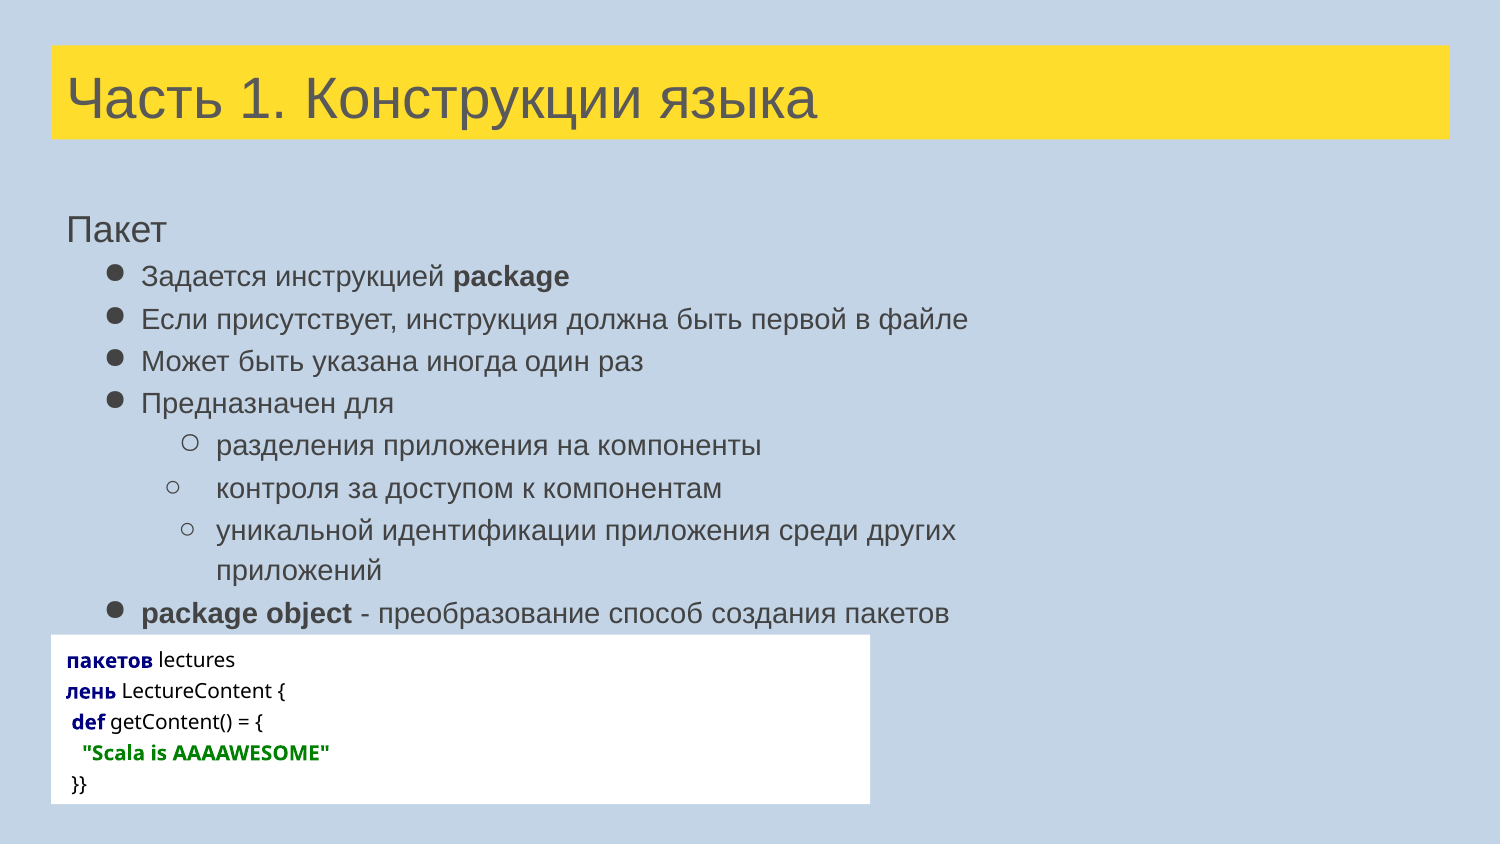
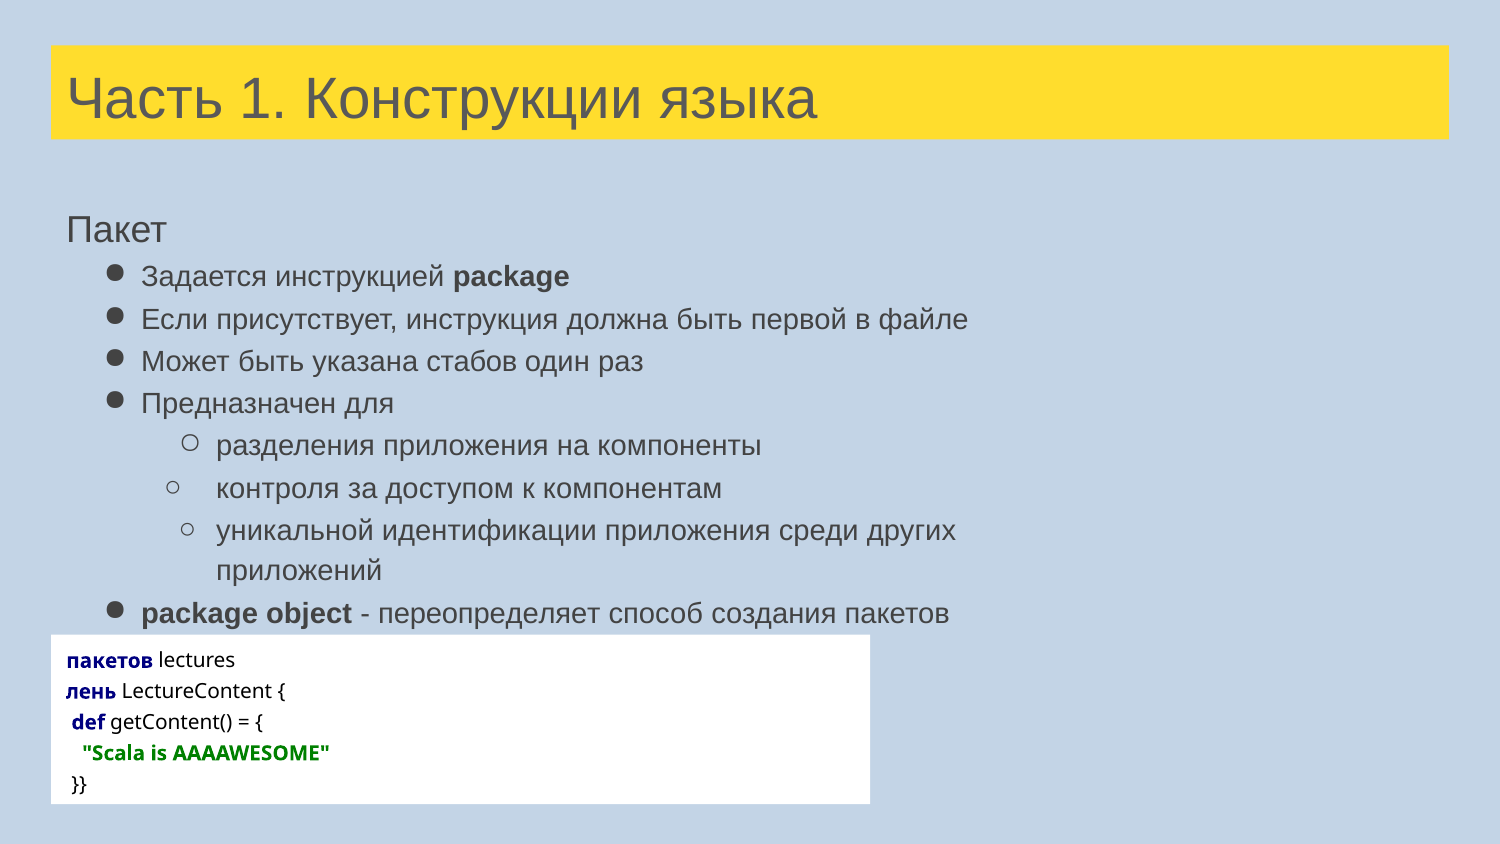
иногда: иногда -> стабов (472, 362)
преобразование: преобразование -> переопределяет (489, 613)
